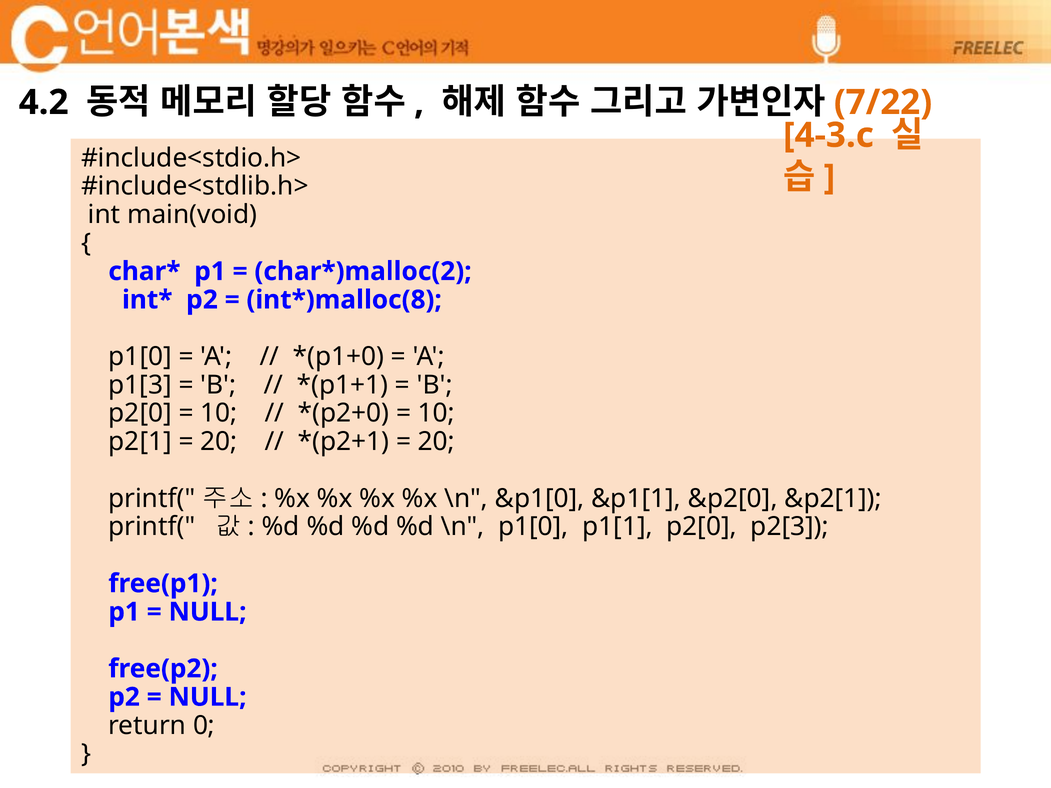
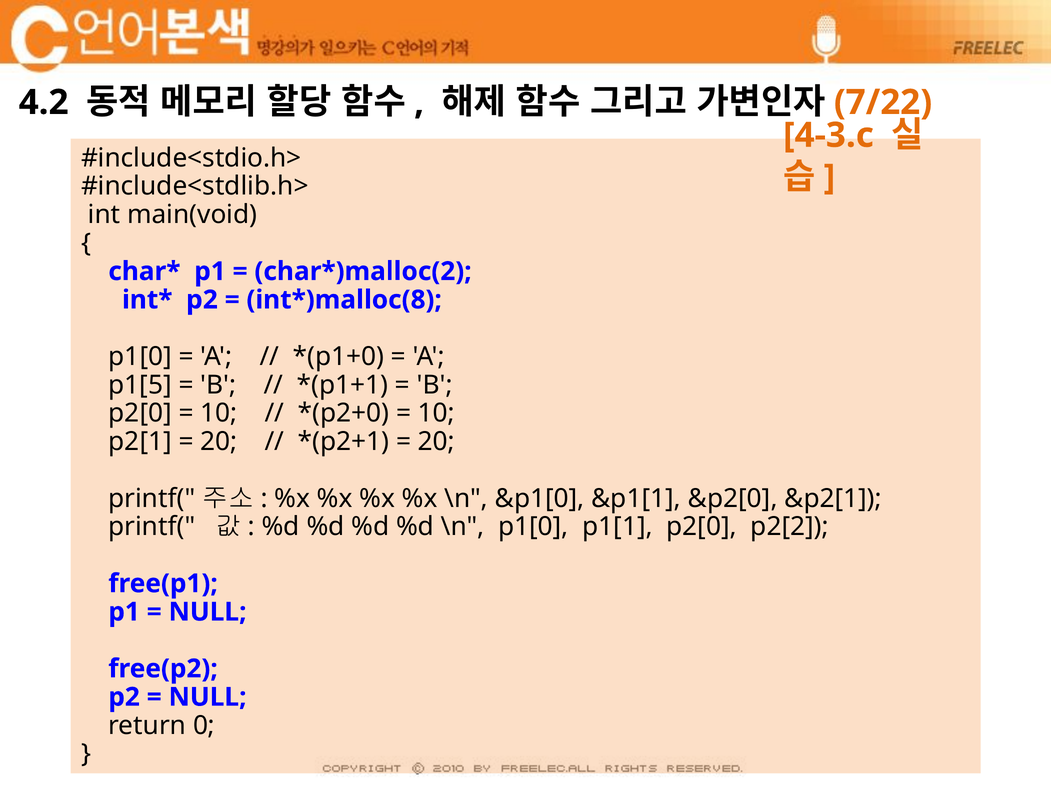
p1[3: p1[3 -> p1[5 (140, 385)
p2[3: p2[3 -> p2[2 (790, 527)
